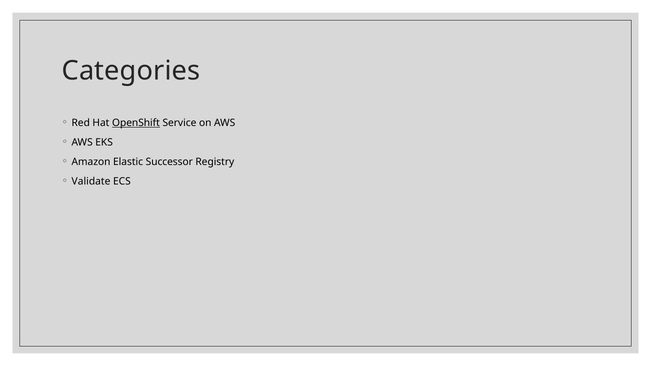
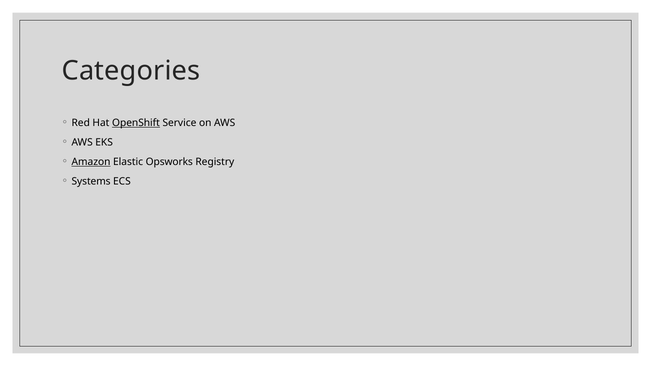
Amazon underline: none -> present (91, 162)
Successor: Successor -> Opsworks (169, 162)
Validate: Validate -> Systems (91, 181)
